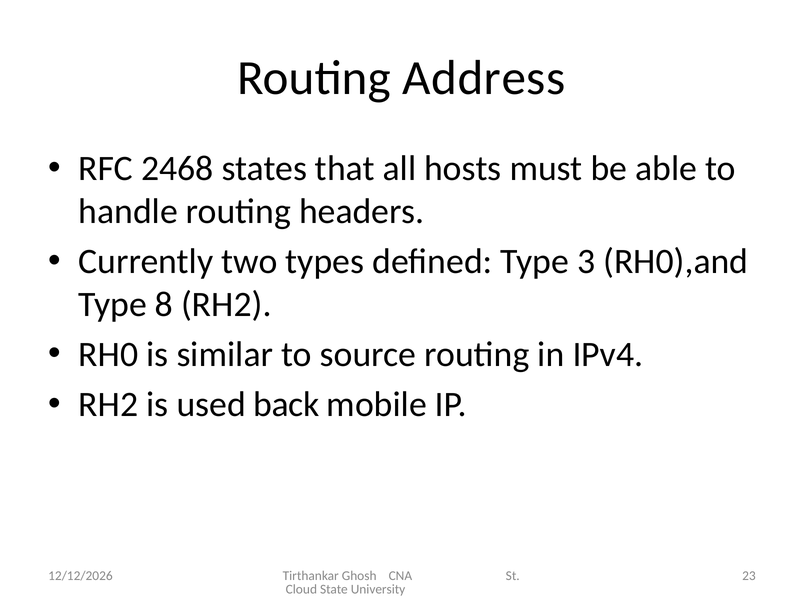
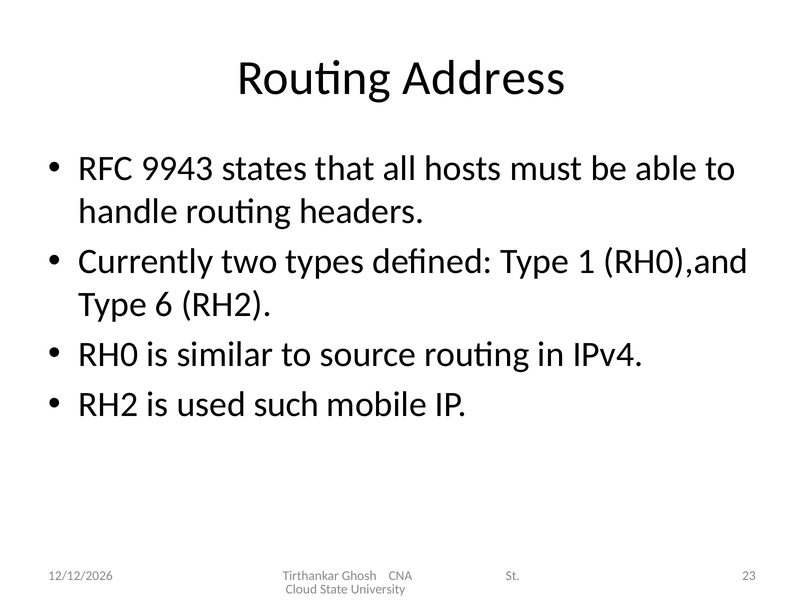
2468: 2468 -> 9943 (177, 169)
3: 3 -> 1 (586, 262)
8: 8 -> 6 (164, 304)
back: back -> such (286, 405)
